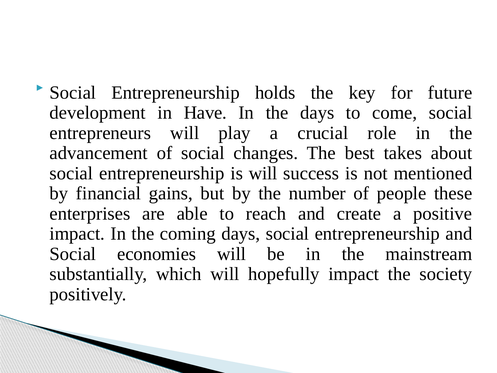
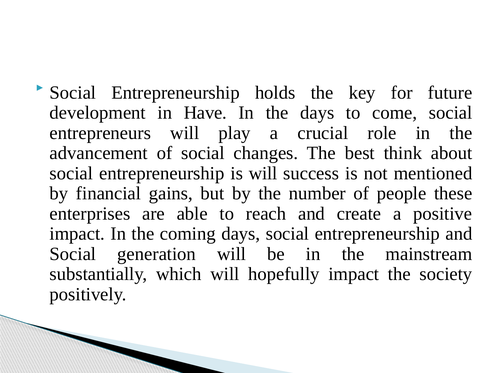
takes: takes -> think (403, 153)
economies: economies -> generation (157, 254)
